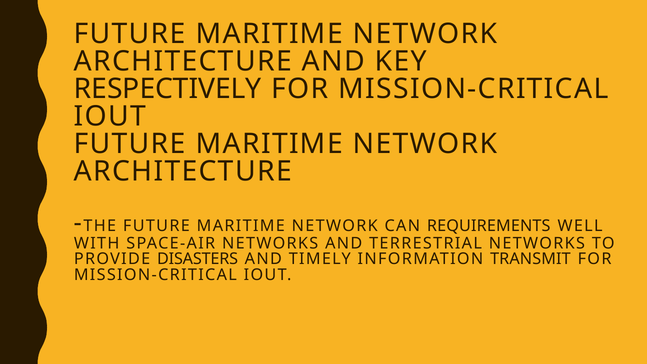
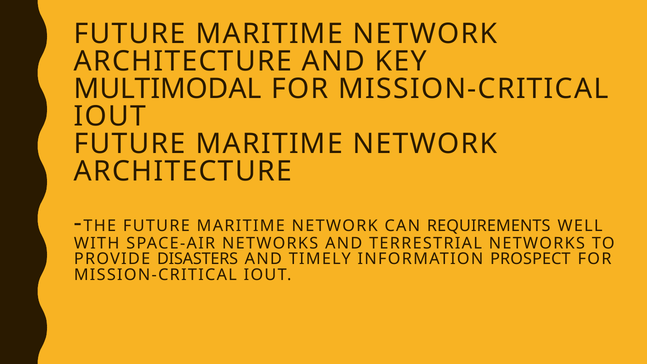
RESPECTIVELY: RESPECTIVELY -> MULTIMODAL (168, 89)
TRANSMIT: TRANSMIT -> PROSPECT (530, 259)
